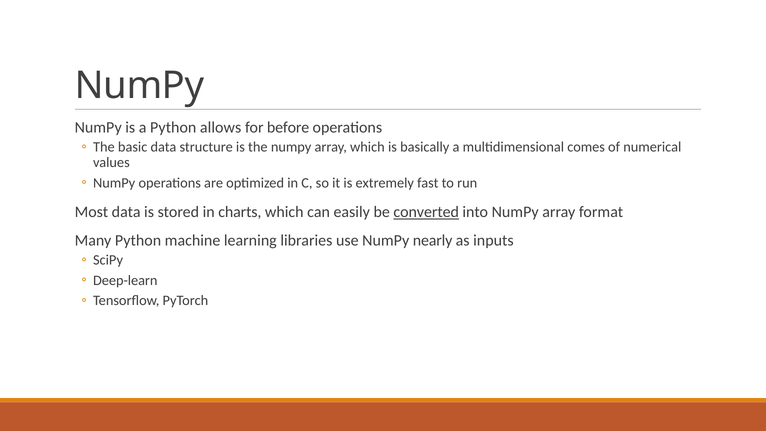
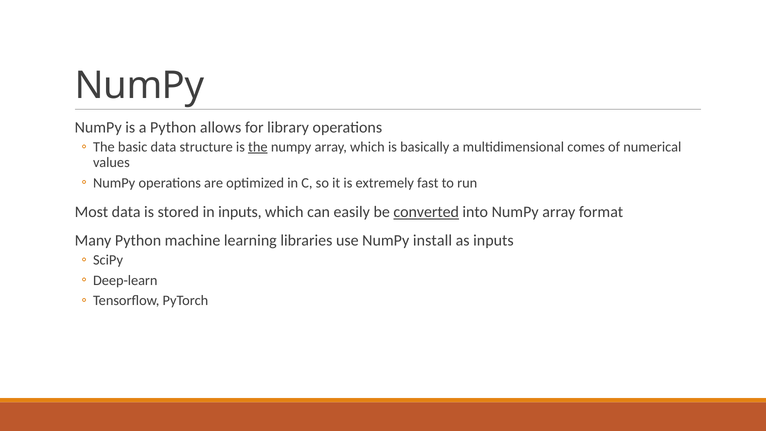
before: before -> library (288, 127)
the underline: none -> present (258, 147)
in charts: charts -> inputs (240, 212)
nearly: nearly -> install (432, 240)
